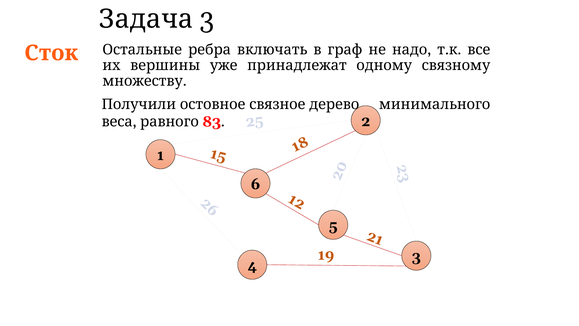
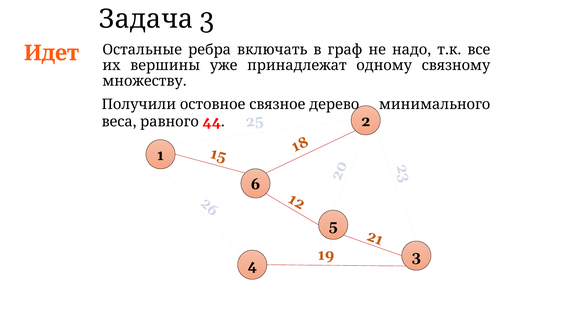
Сток: Сток -> Идет (51, 53)
83: 83 -> 44 (212, 122)
